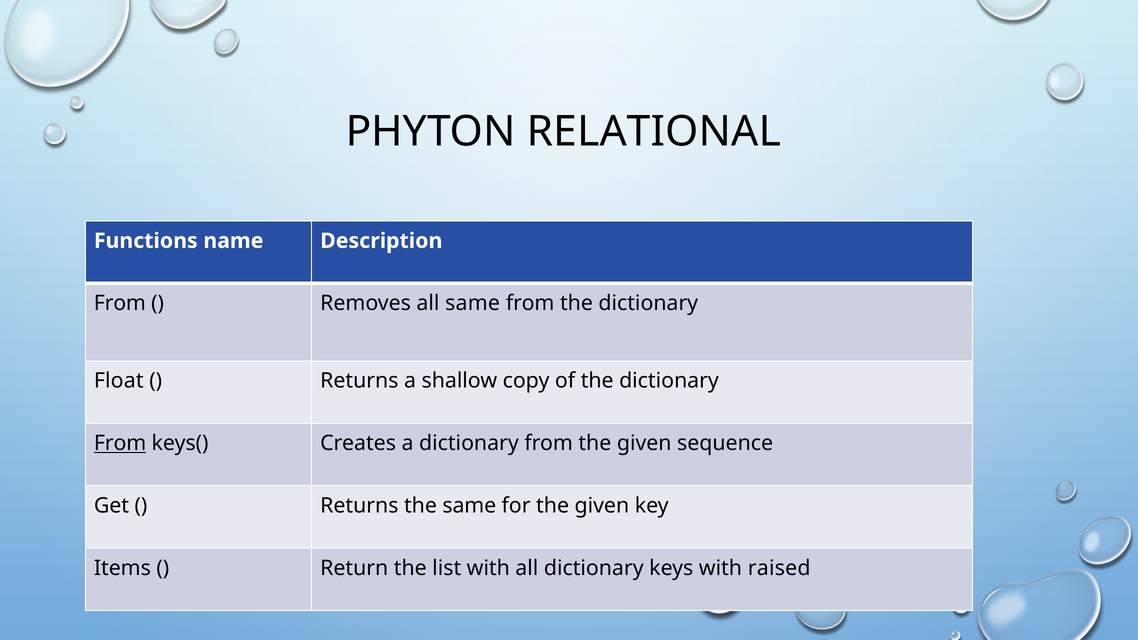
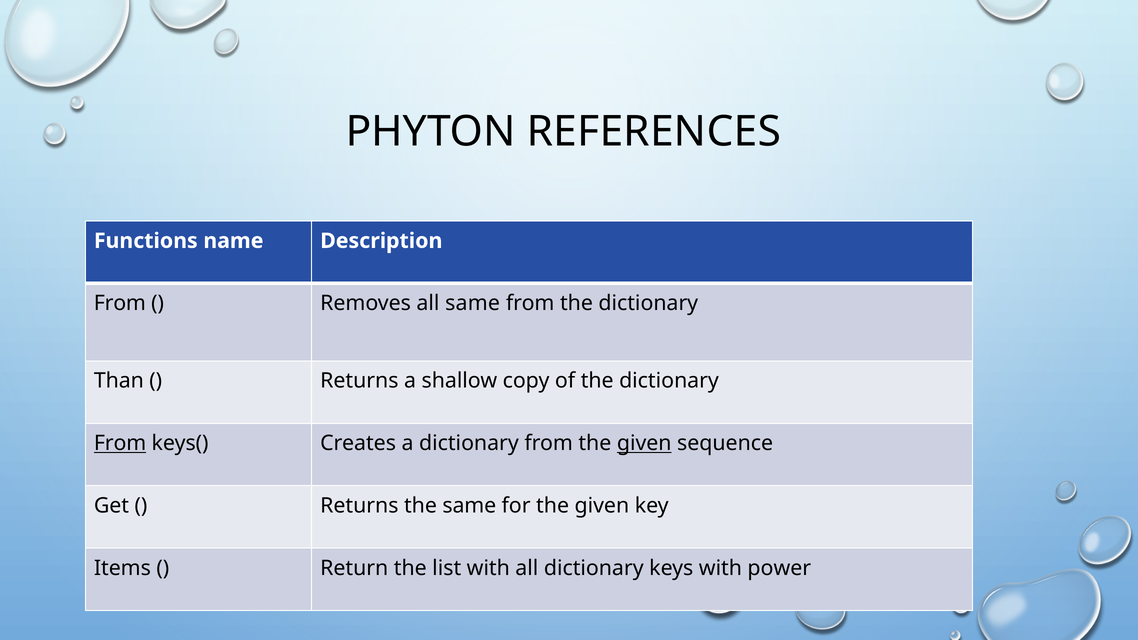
RELATIONAL: RELATIONAL -> REFERENCES (654, 132)
Float: Float -> Than (119, 381)
given underline: none -> present (644, 443)
raised: raised -> power (779, 568)
